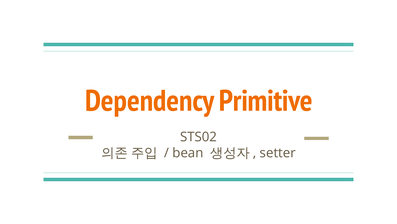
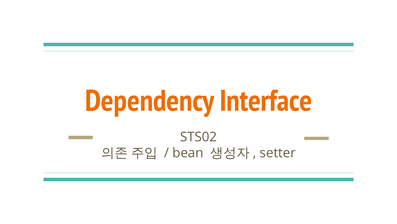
Primitive: Primitive -> Interface (266, 101)
